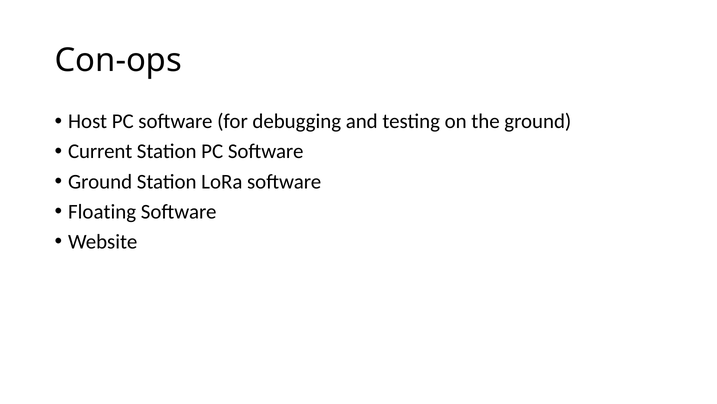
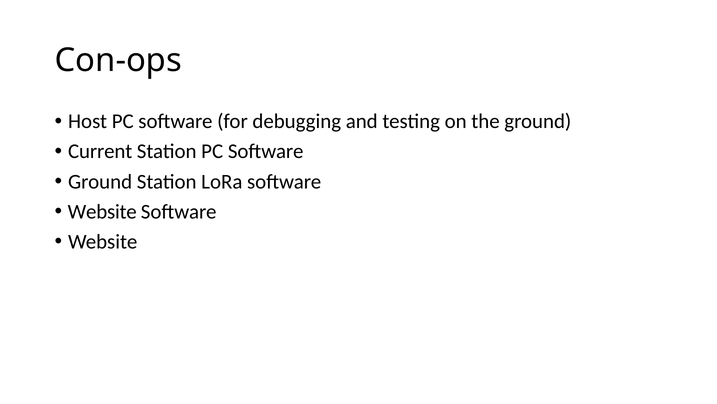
Floating: Floating -> Website (102, 211)
